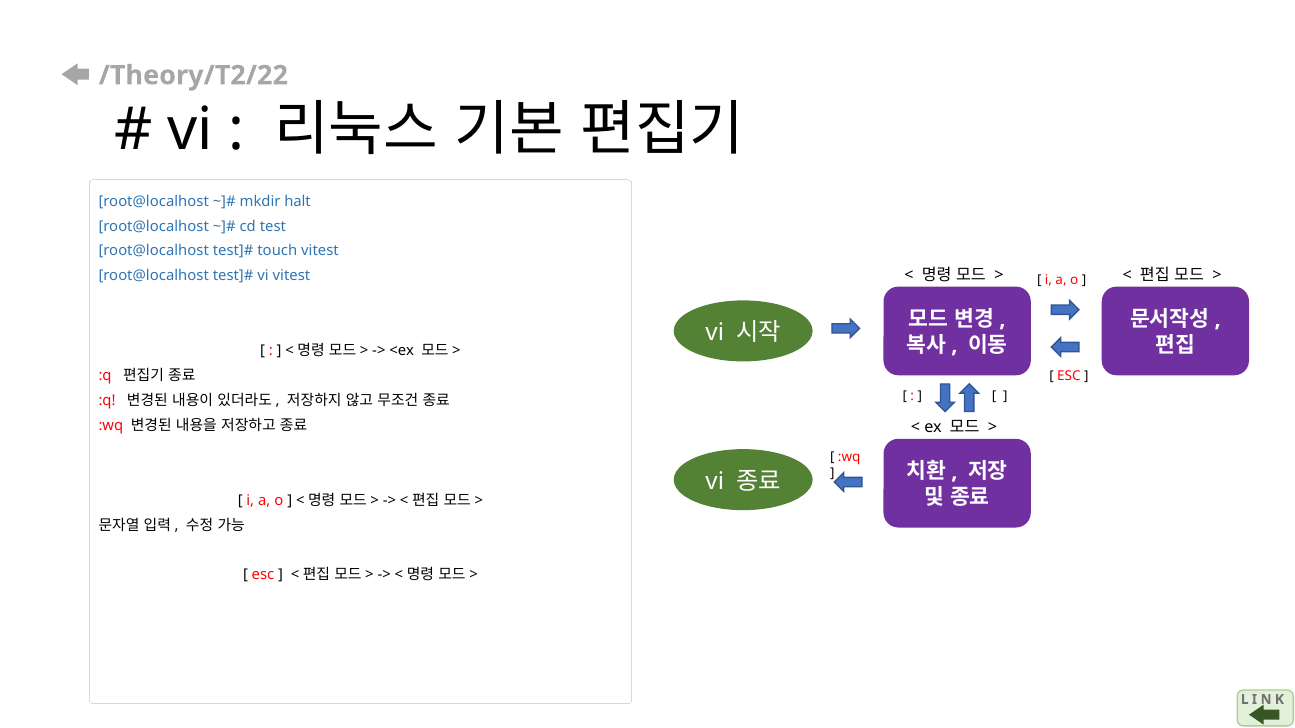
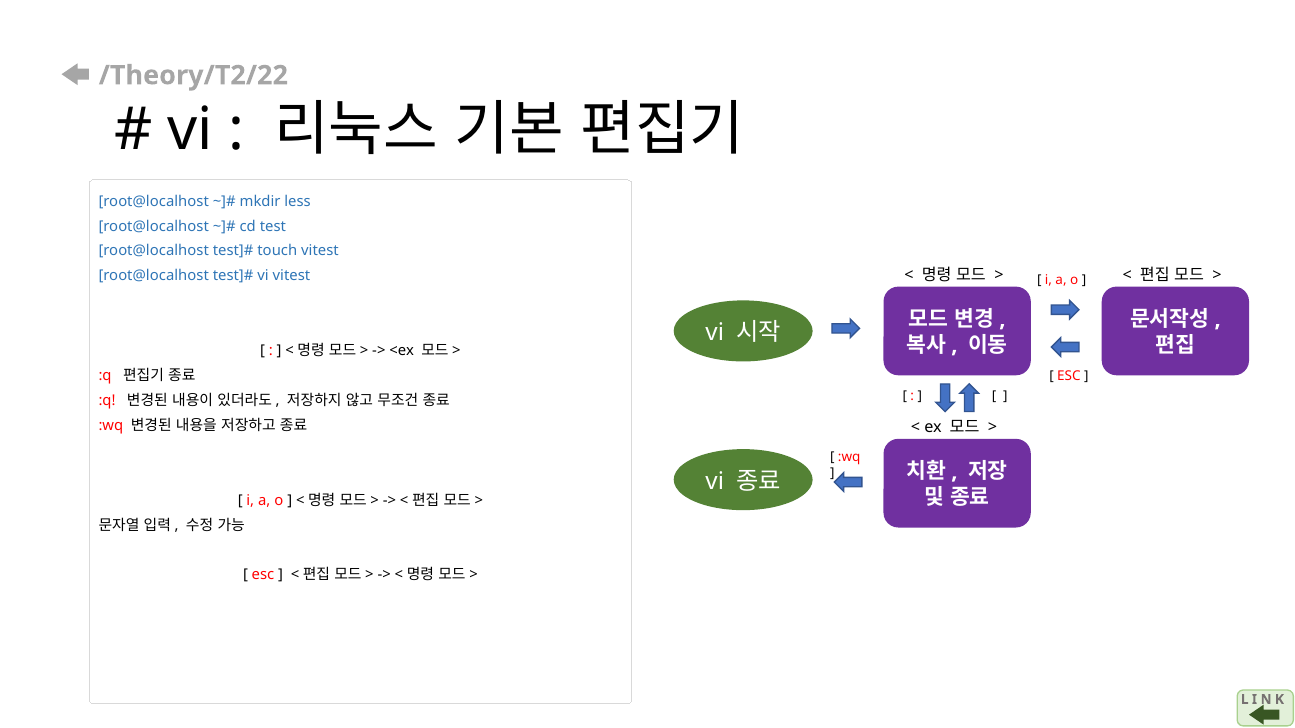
halt: halt -> less (298, 201)
